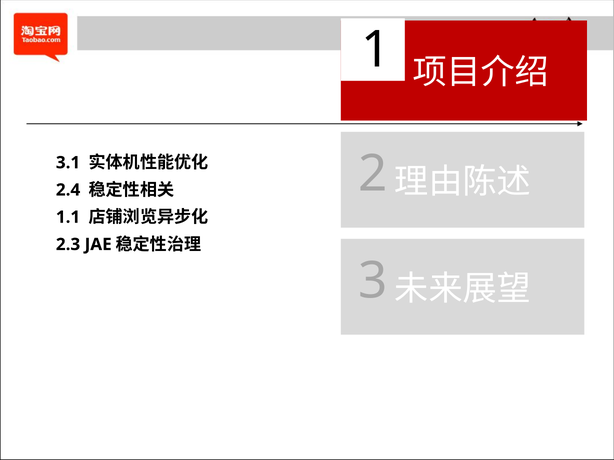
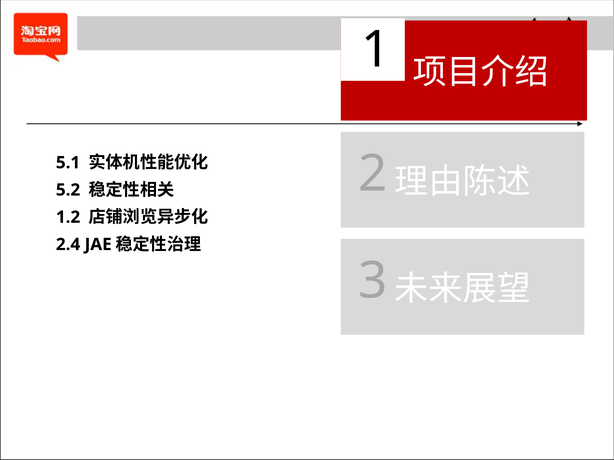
3.1: 3.1 -> 5.1 (68, 163)
2.4: 2.4 -> 5.2 (68, 190)
1.1: 1.1 -> 1.2 (68, 217)
2.3: 2.3 -> 2.4 (68, 245)
